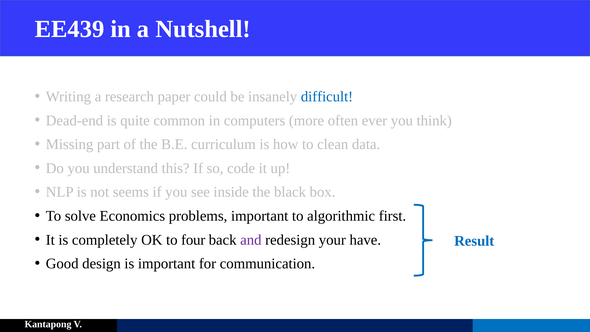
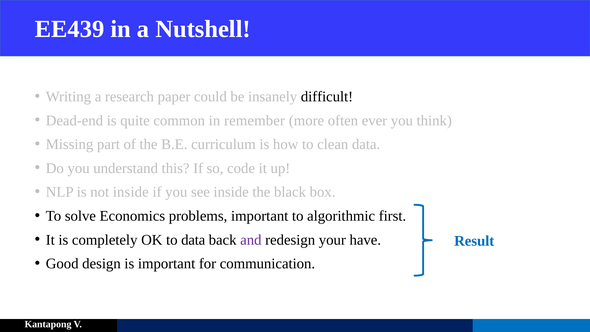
difficult colour: blue -> black (327, 97)
computers: computers -> remember (255, 120)
not seems: seems -> inside (131, 192)
to four: four -> data (193, 240)
